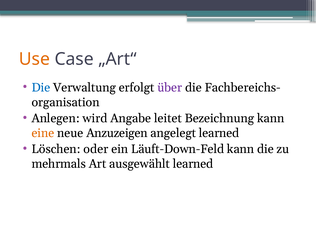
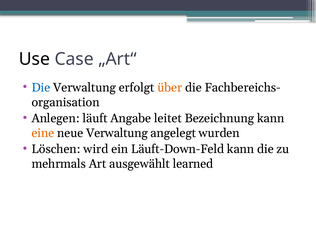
Use colour: orange -> black (34, 59)
über colour: purple -> orange (170, 88)
wird: wird -> läuft (95, 118)
neue Anzuzeigen: Anzuzeigen -> Verwaltung (117, 133)
angelegt learned: learned -> wurden (219, 133)
oder: oder -> wird (96, 149)
